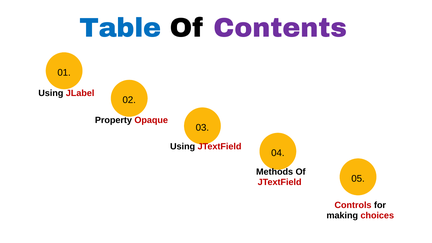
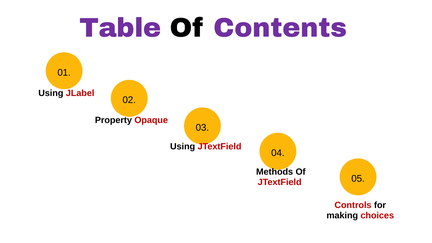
Table colour: blue -> purple (120, 28)
